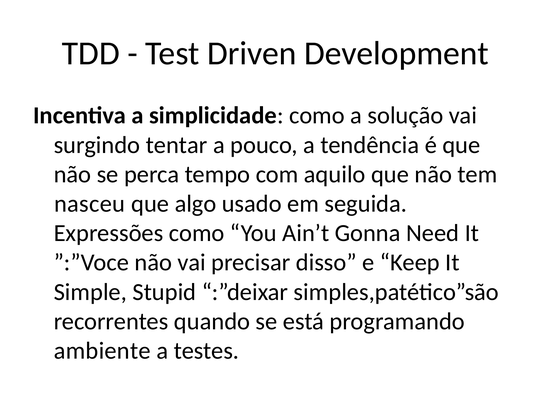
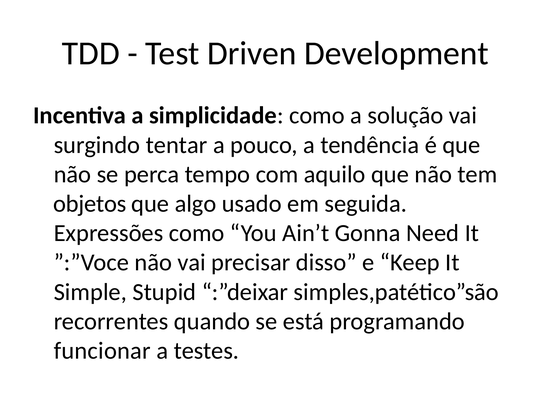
nasceu: nasceu -> objetos (90, 204)
ambiente: ambiente -> funcionar (102, 351)
